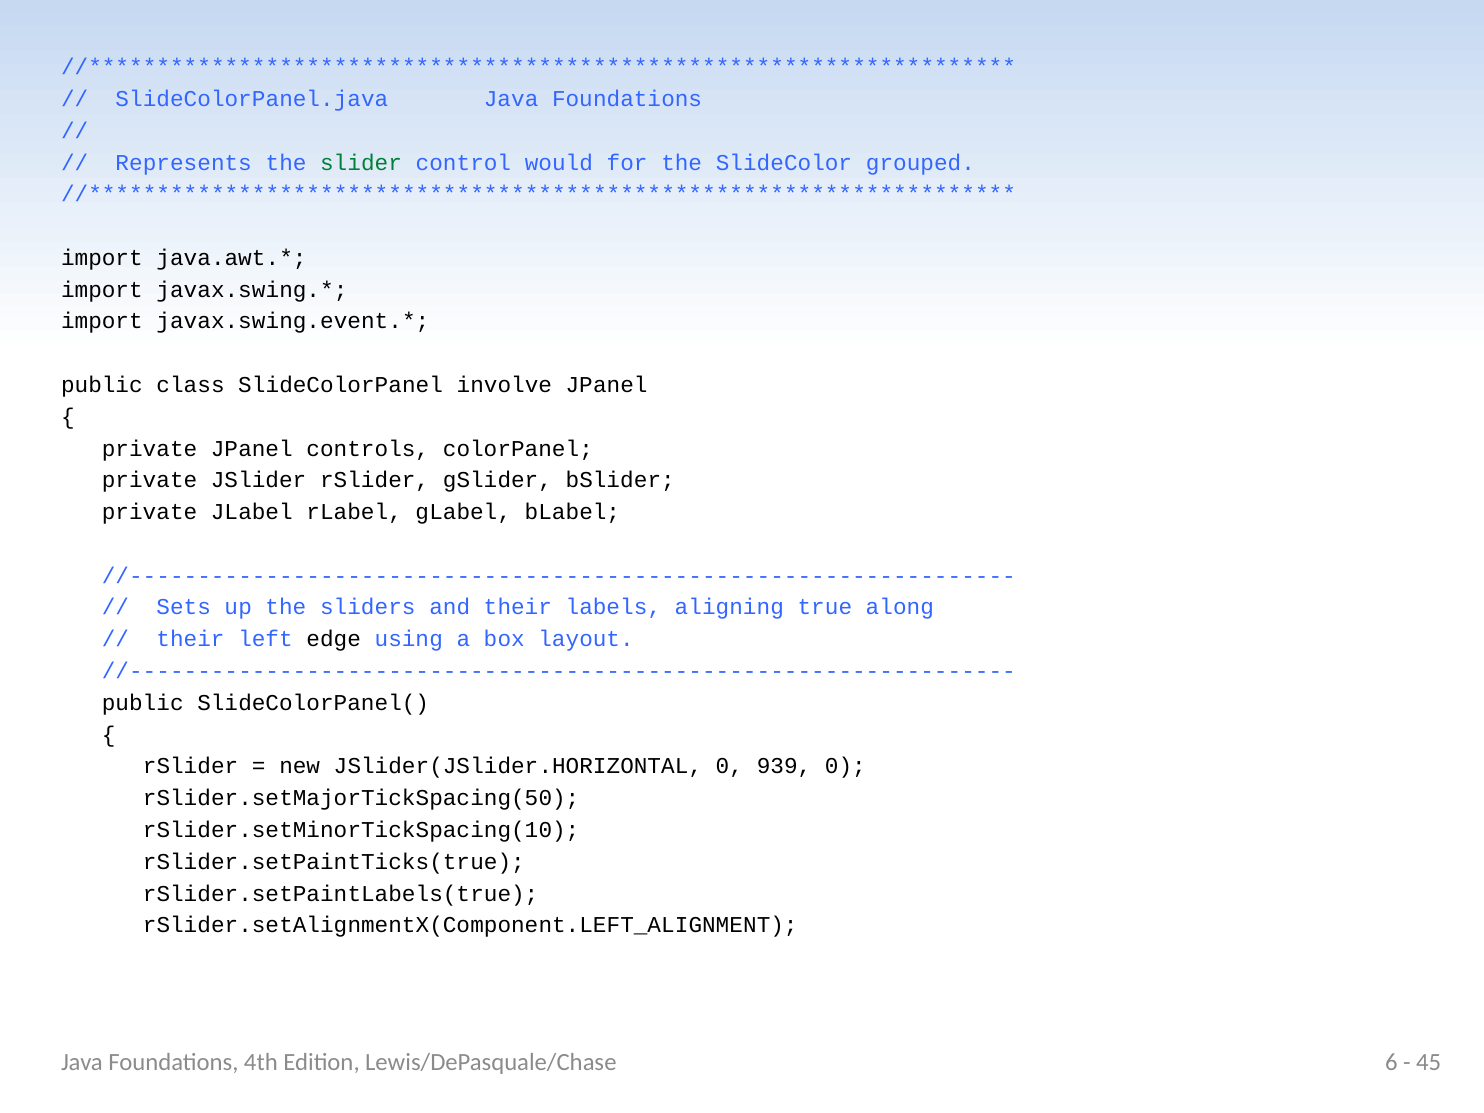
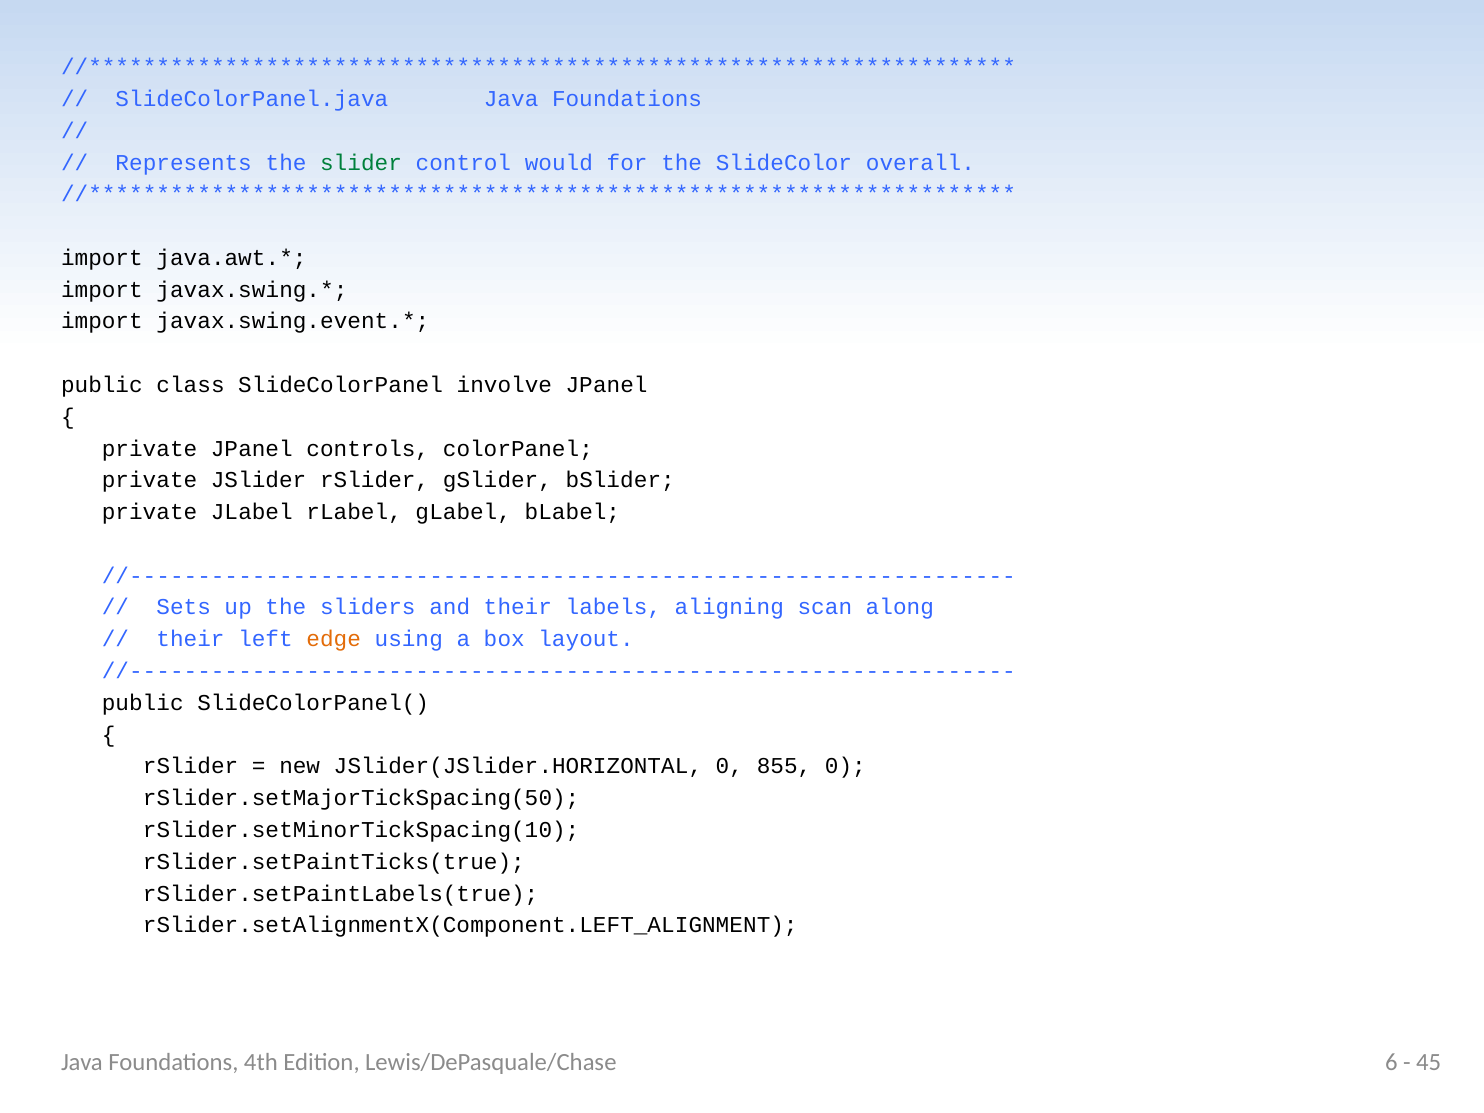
grouped: grouped -> overall (920, 163)
true: true -> scan (825, 608)
edge colour: black -> orange (334, 639)
939: 939 -> 855 (784, 766)
